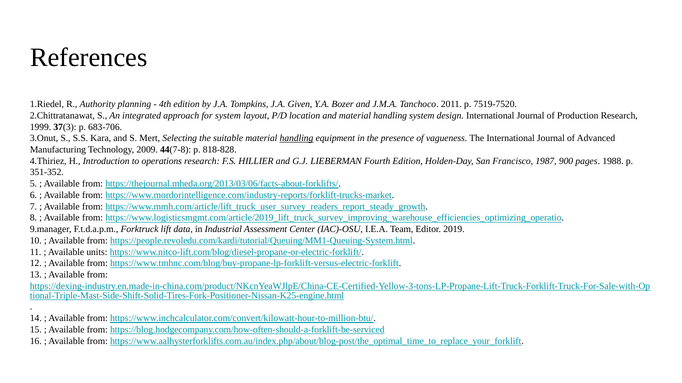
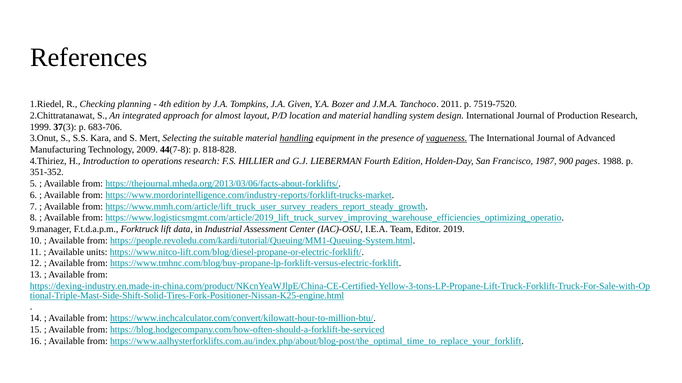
Authority: Authority -> Checking (98, 104)
for system: system -> almost (228, 116)
vagueness underline: none -> present (447, 139)
